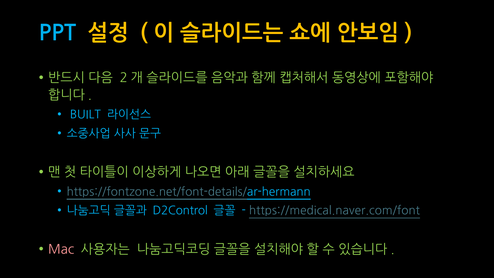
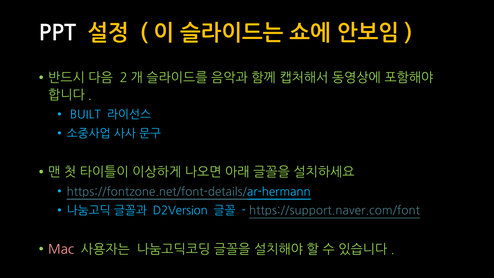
PPT colour: light blue -> white (58, 33)
D2Control: D2Control -> D2Version (180, 211)
https://medical.naver.com/font: https://medical.naver.com/font -> https://support.naver.com/font (334, 211)
